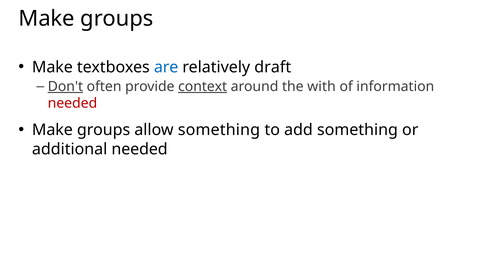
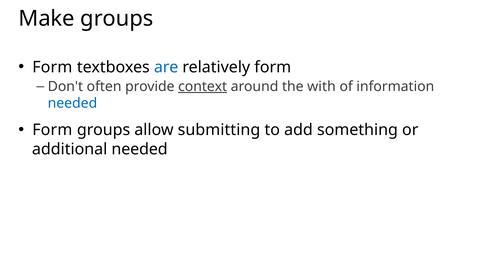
Make: Make -> Form (52, 67)
relatively draft: draft -> form (273, 67)
Don't underline: present -> none (65, 87)
needed colour: red -> blue (72, 103)
Make: Make -> Form (52, 130)
allow something: something -> submitting (219, 130)
